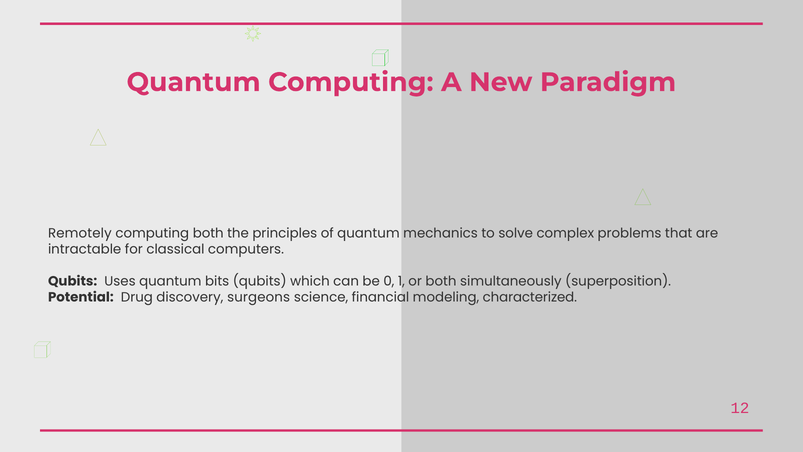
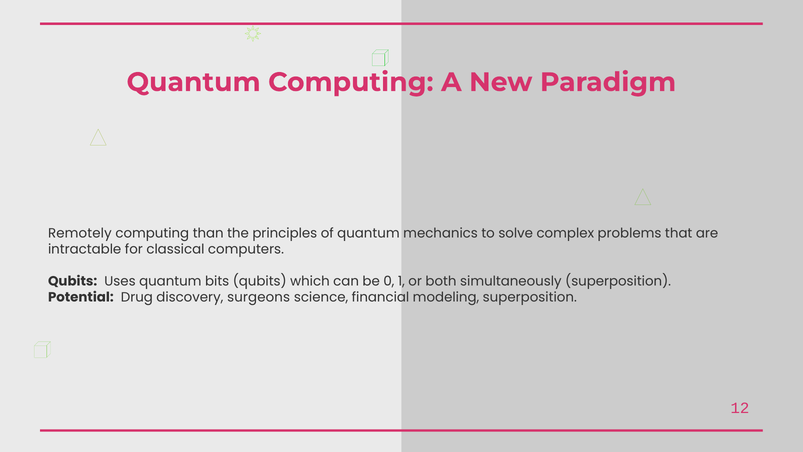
computing both: both -> than (208, 233)
modeling characterized: characterized -> superposition (530, 297)
